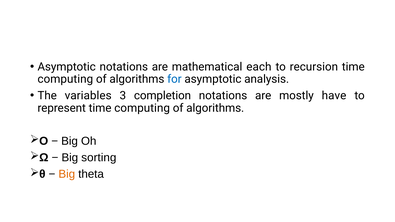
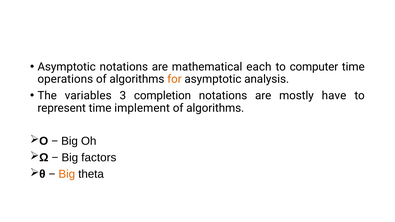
recursion: recursion -> computer (314, 67)
computing: computing -> operations (65, 79)
for colour: blue -> orange (174, 79)
represent time computing: computing -> implement (142, 108)
sorting: sorting -> factors (99, 158)
